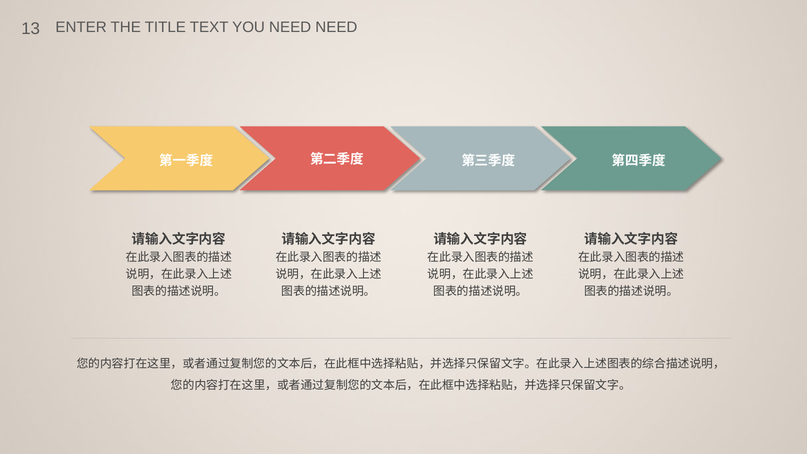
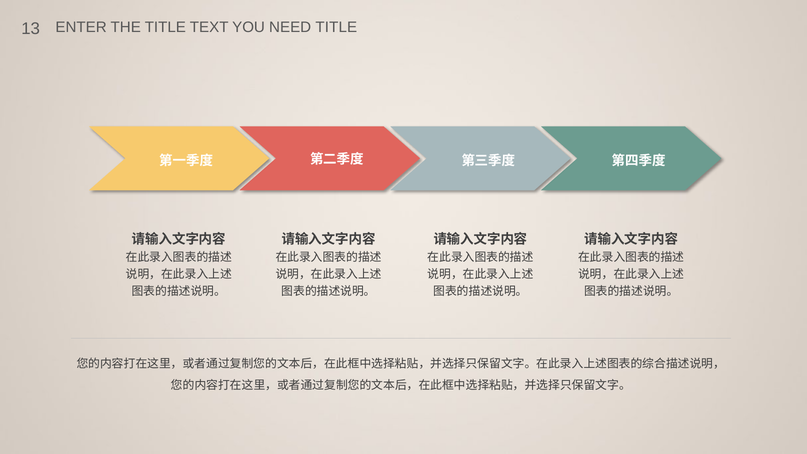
NEED NEED: NEED -> TITLE (336, 27)
